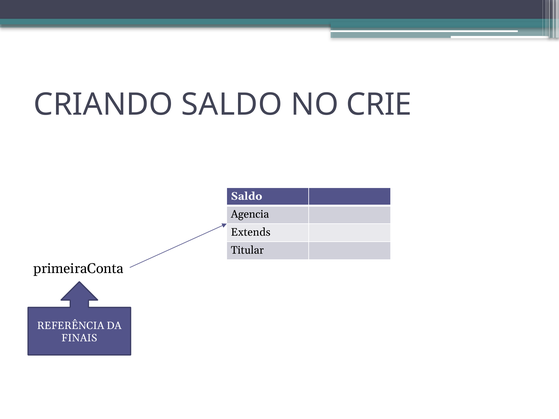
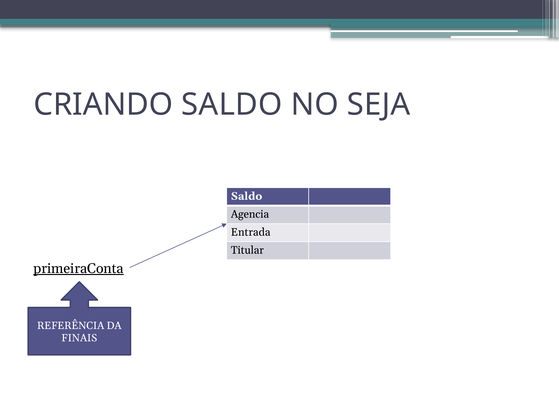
CRIE: CRIE -> SEJA (379, 105)
Extends: Extends -> Entrada (251, 232)
primeiraConta underline: none -> present (79, 269)
